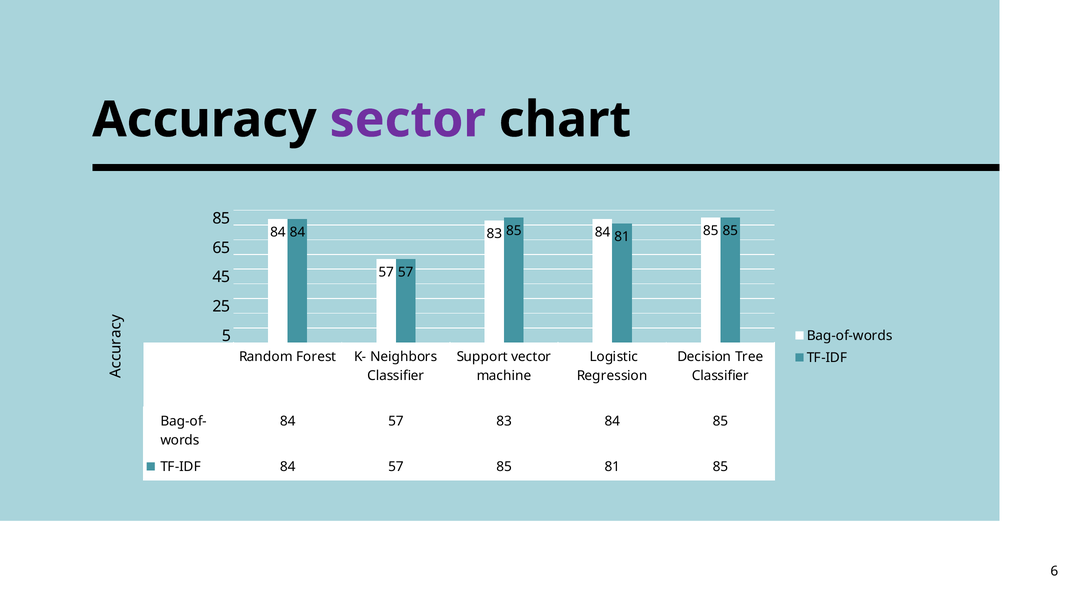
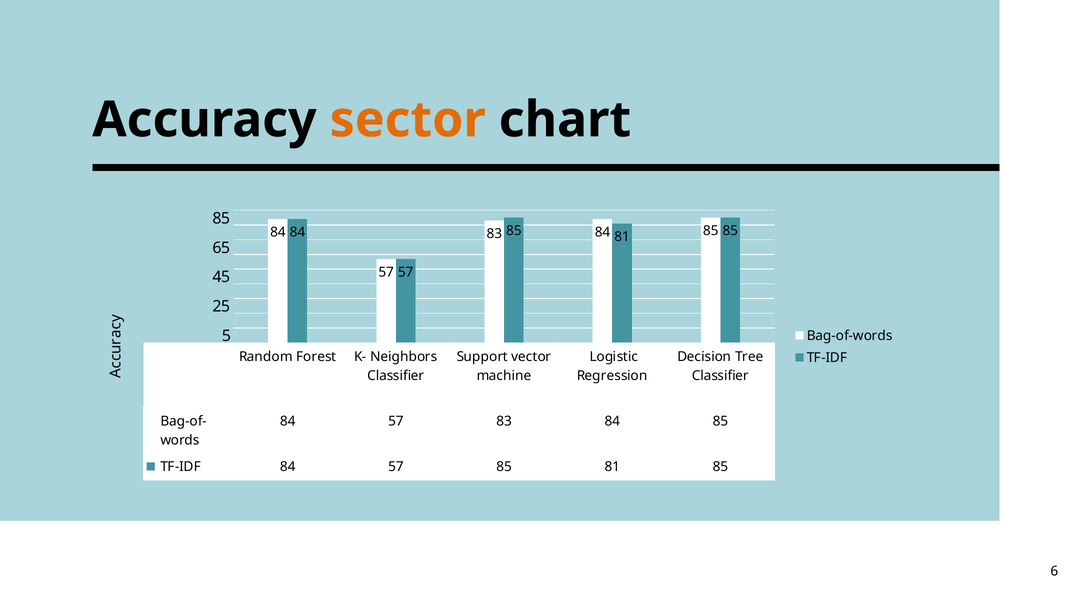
sector colour: purple -> orange (408, 120)
